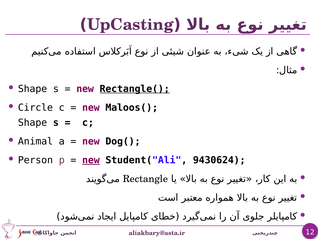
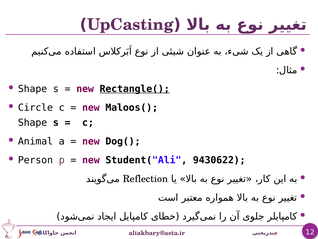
new underline: present -> none (91, 160)
9430624: 9430624 -> 9430622 (219, 160)
Rectangle: Rectangle -> Reflection (145, 179)
